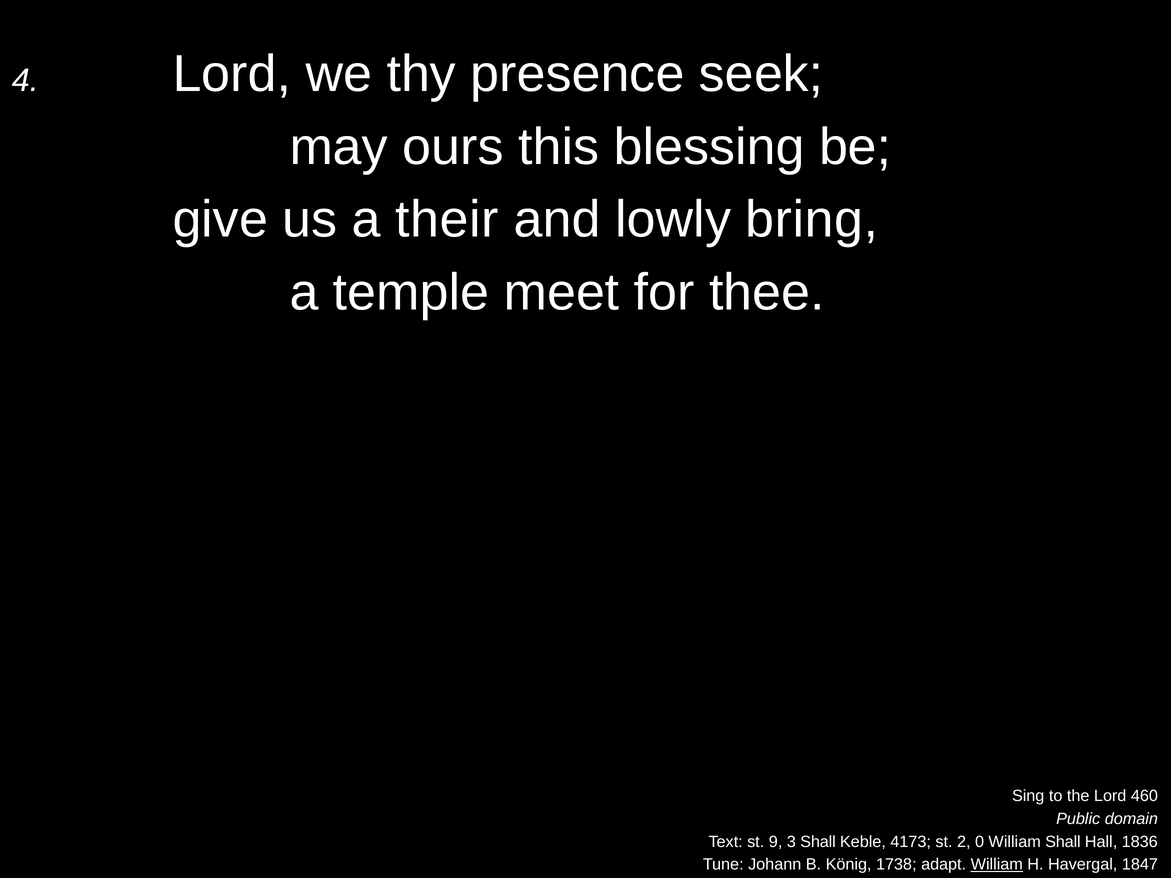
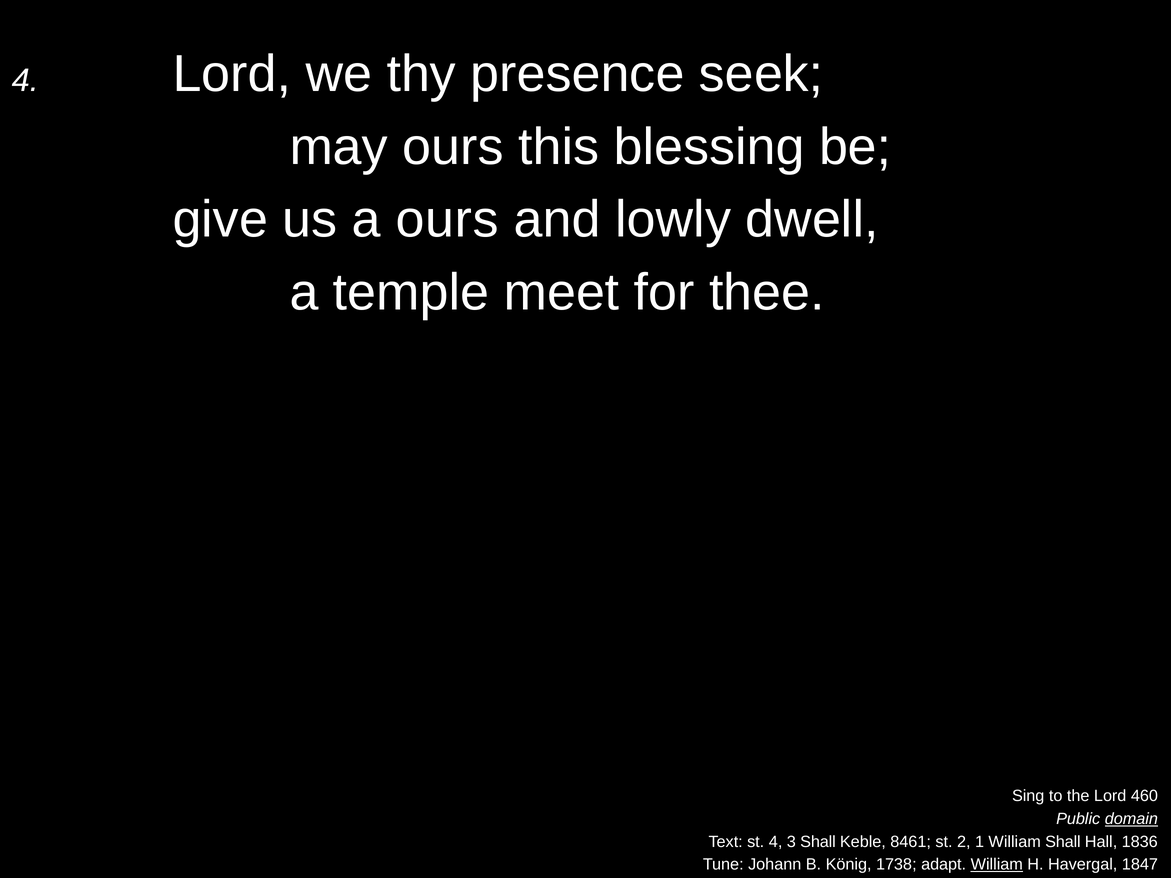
a their: their -> ours (447, 220)
bring: bring -> dwell (812, 220)
domain underline: none -> present (1131, 819)
st 9: 9 -> 4 (776, 842)
4173: 4173 -> 8461 (911, 842)
0: 0 -> 1 (980, 842)
